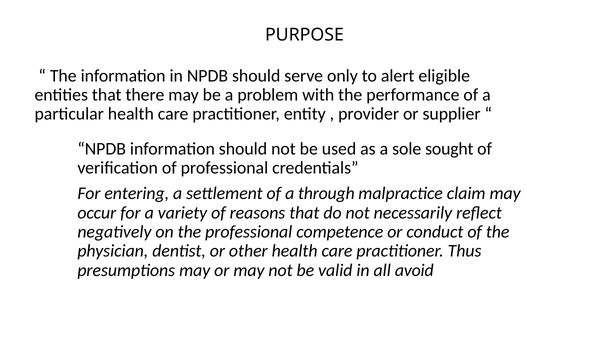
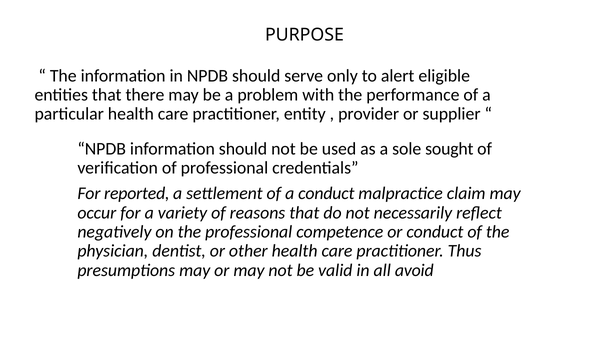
entering: entering -> reported (137, 193)
a through: through -> conduct (326, 193)
